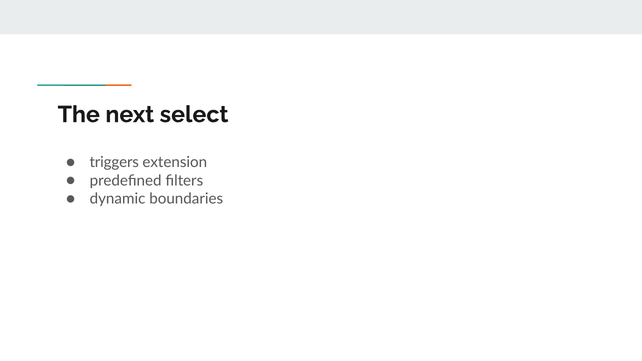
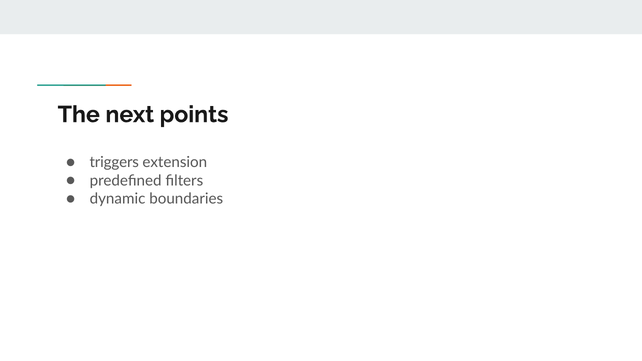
select: select -> points (194, 115)
